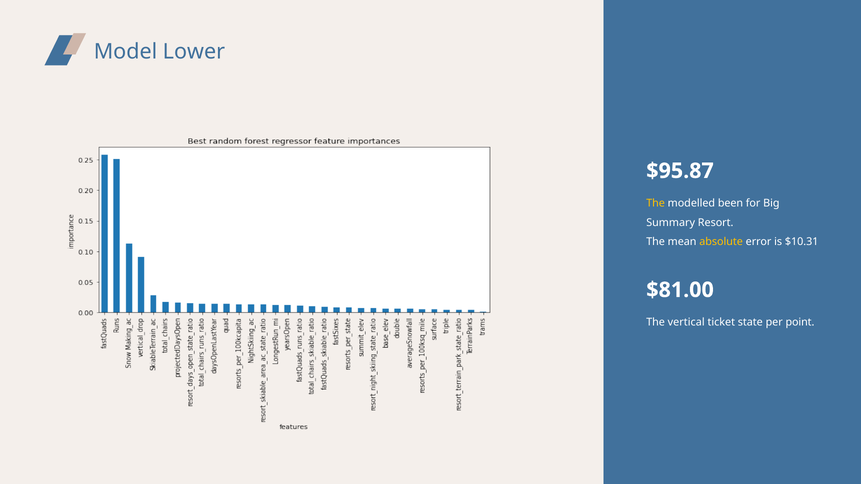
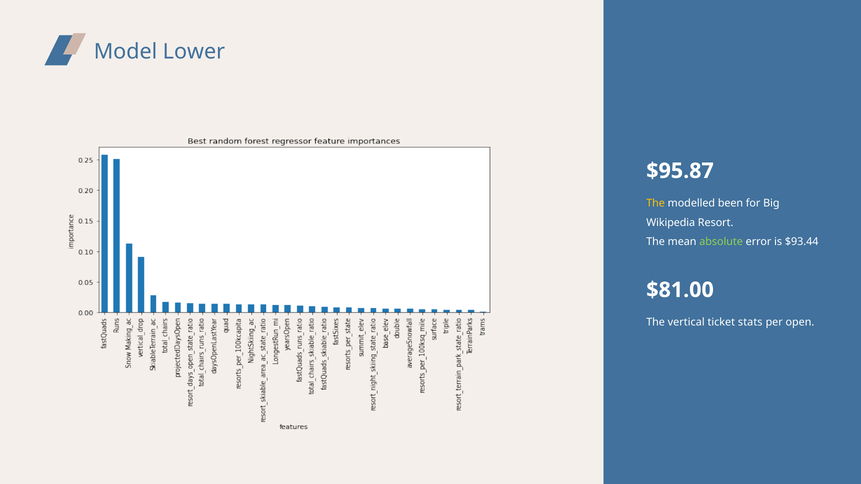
Summary: Summary -> Wikipedia (671, 223)
absolute colour: yellow -> light green (721, 242)
$10.31: $10.31 -> $93.44 (802, 242)
state: state -> stats (750, 322)
point: point -> open (800, 322)
